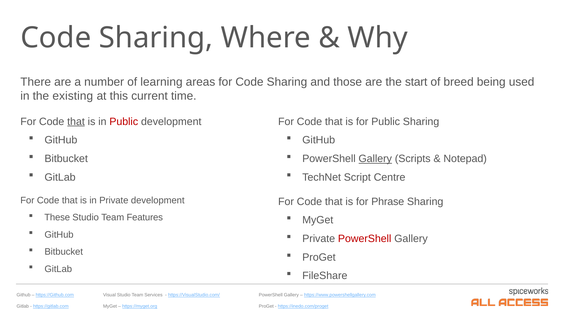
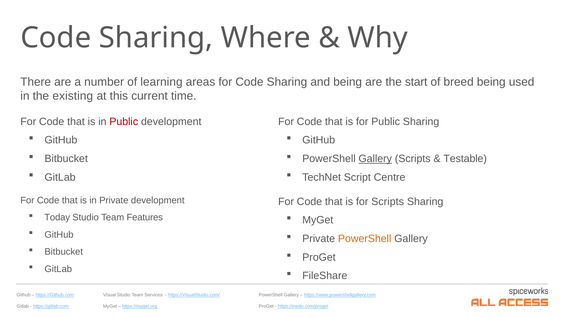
and those: those -> being (348, 82)
that underline: present -> none (76, 121)
Notepad: Notepad -> Testable (465, 159)
for Phrase: Phrase -> Scripts (388, 201)
These: These -> Today (57, 217)
PowerShell colour: red -> orange (365, 238)
